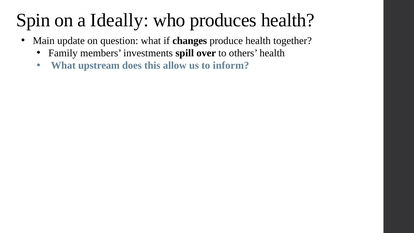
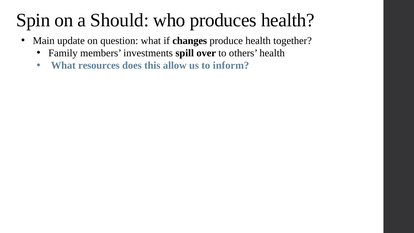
Ideally: Ideally -> Should (120, 20)
upstream: upstream -> resources (99, 66)
